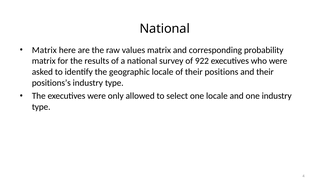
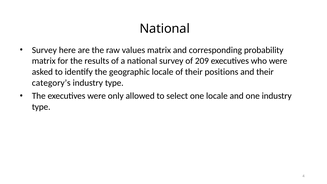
Matrix: Matrix -> Survey (44, 50)
922: 922 -> 209 (202, 61)
positions’s: positions’s -> category’s (51, 83)
